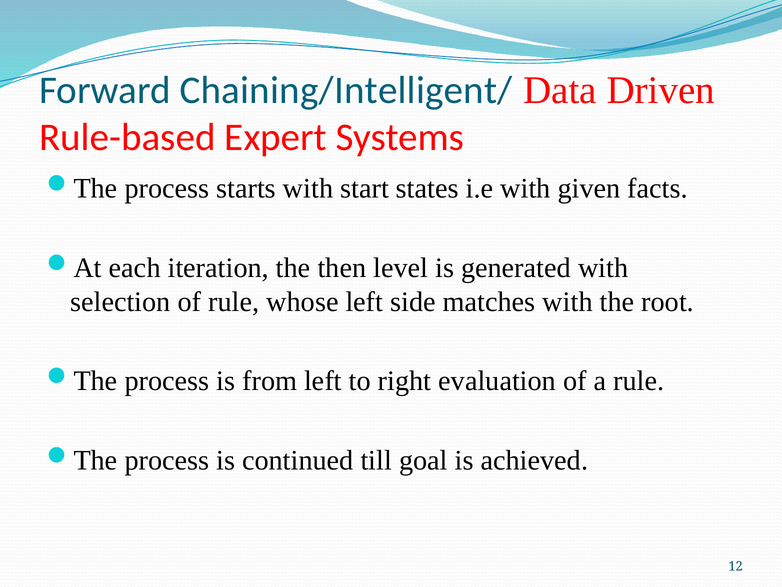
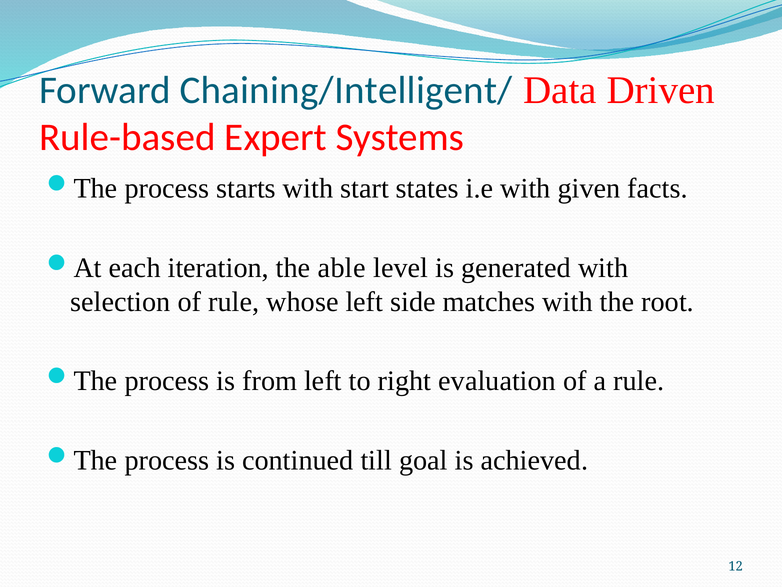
then: then -> able (342, 268)
